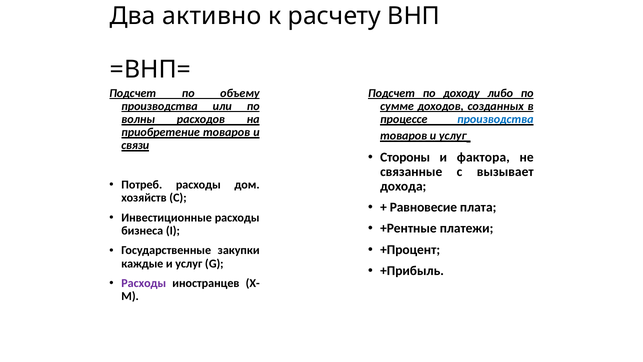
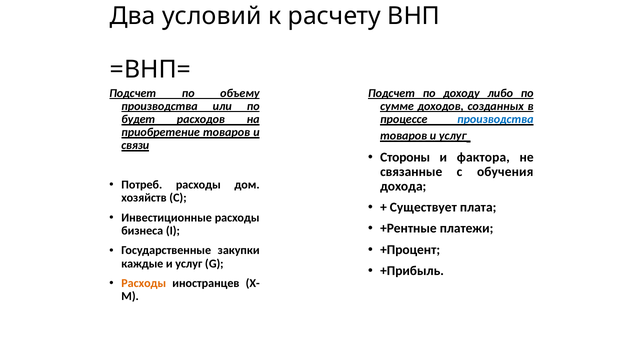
активно: активно -> условий (212, 16)
волны: волны -> будет (138, 119)
вызывает: вызывает -> обучения (505, 172)
Равновесие: Равновесие -> Существует (423, 207)
Расходы colour: purple -> orange (144, 283)
